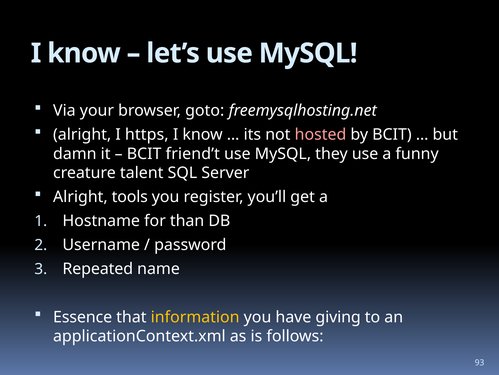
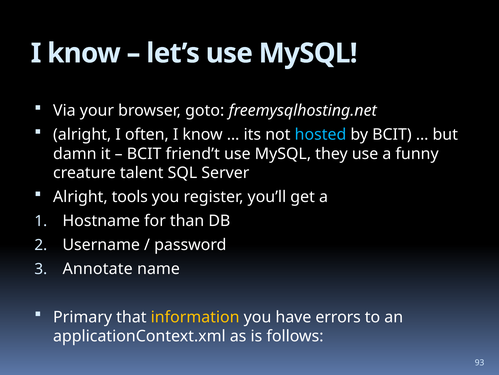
https: https -> often (147, 134)
hosted colour: pink -> light blue (320, 134)
Repeated: Repeated -> Annotate (98, 269)
Essence: Essence -> Primary (83, 316)
giving: giving -> errors (338, 316)
